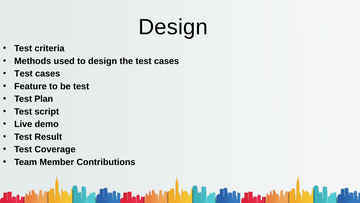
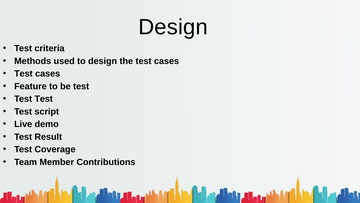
Test Plan: Plan -> Test (44, 99)
